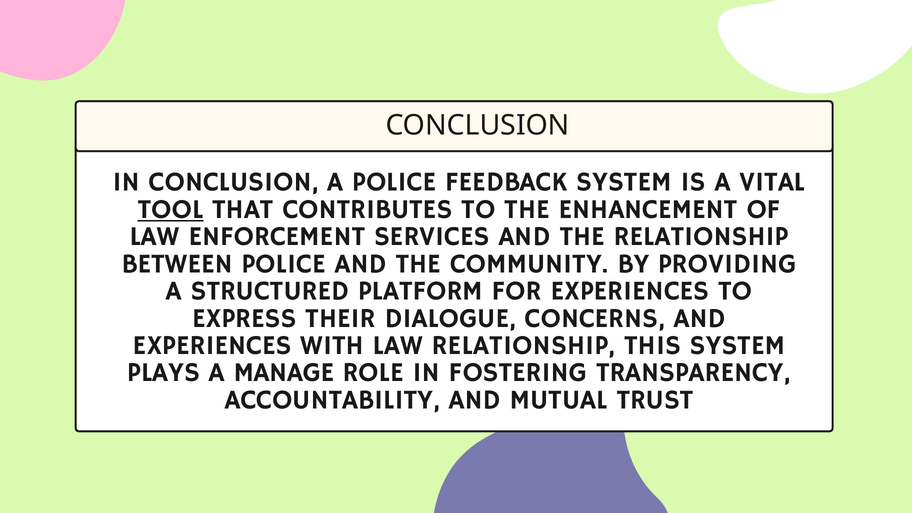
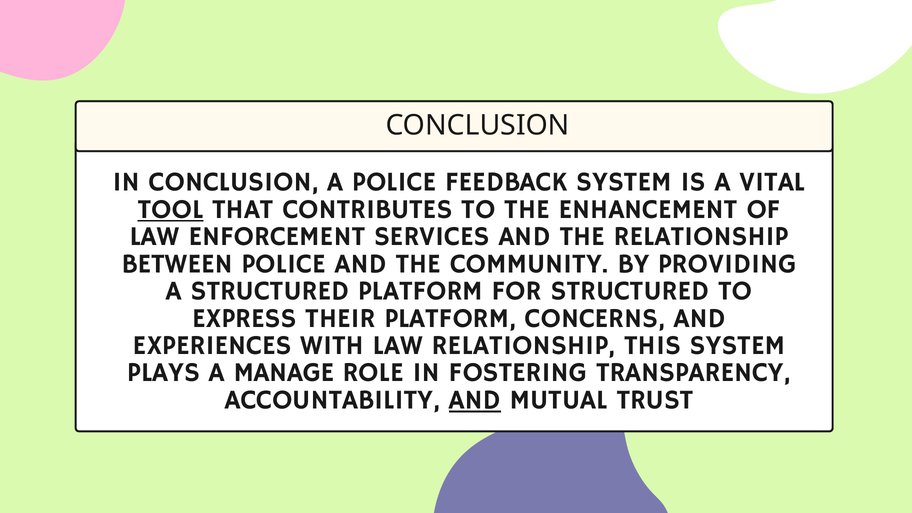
FOR EXPERIENCES: EXPERIENCES -> STRUCTURED (630, 291)
THEIR DIALOGUE: DIALOGUE -> PLATFORM (450, 318)
AND underline: none -> present (475, 400)
